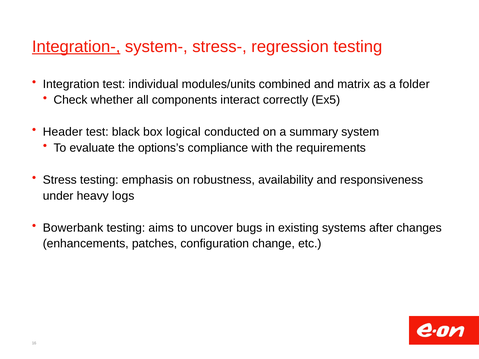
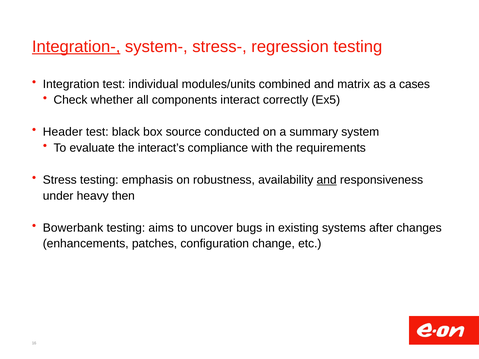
folder: folder -> cases (415, 84)
logical: logical -> source (183, 132)
options’s: options’s -> interact’s (161, 148)
and underline: none -> present (327, 180)
logs: logs -> then (123, 196)
